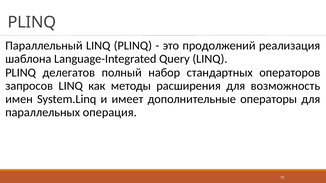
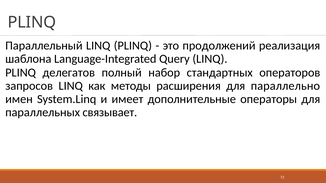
возможность: возможность -> параллельно (285, 86)
операция: операция -> связывает (110, 112)
